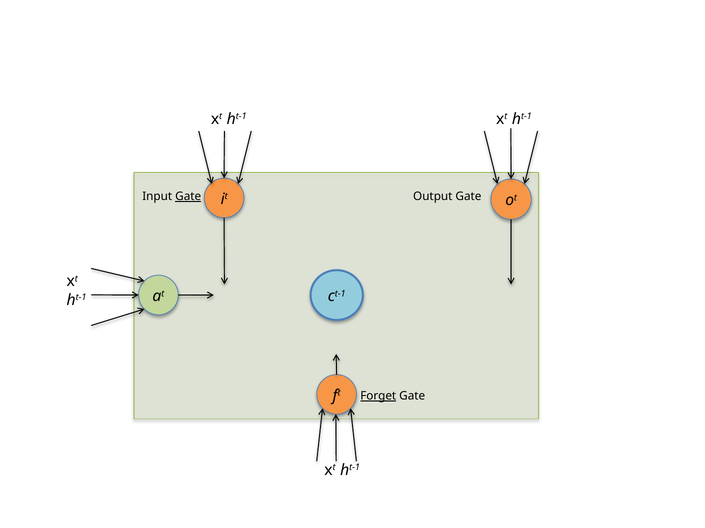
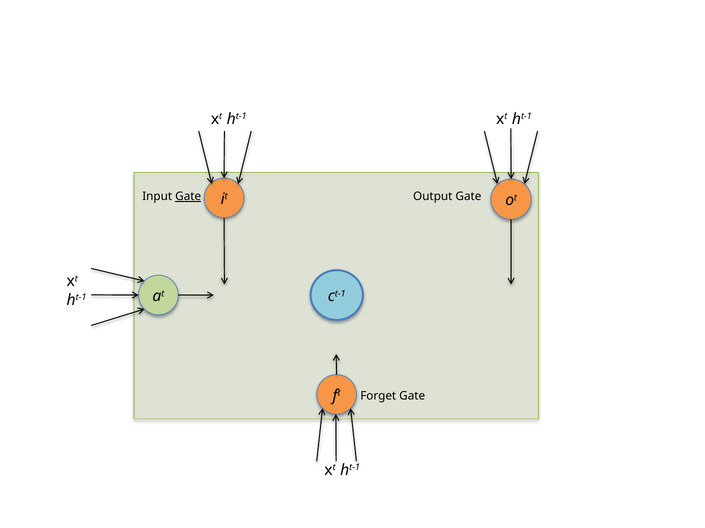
Forget underline: present -> none (378, 396)
